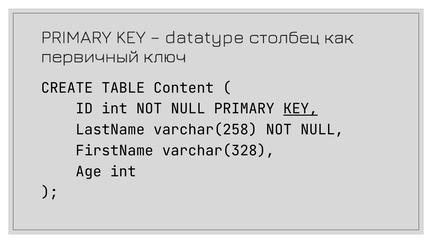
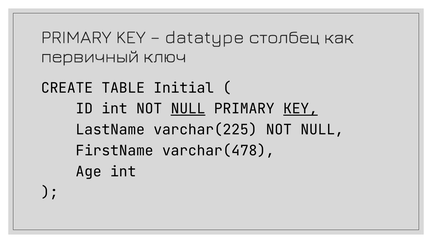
Content: Content -> Initial (184, 88)
NULL underline: none -> present (188, 109)
varchar(258: varchar(258 -> varchar(225 (205, 130)
varchar(328: varchar(328 -> varchar(478 (218, 151)
